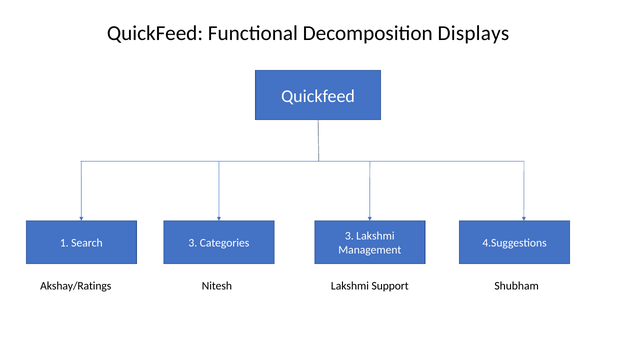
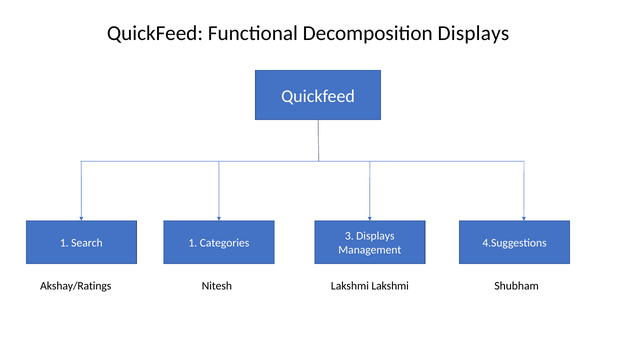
3 Lakshmi: Lakshmi -> Displays (375, 236)
Search 3: 3 -> 1 (193, 243)
Lakshmi Support: Support -> Lakshmi (390, 286)
